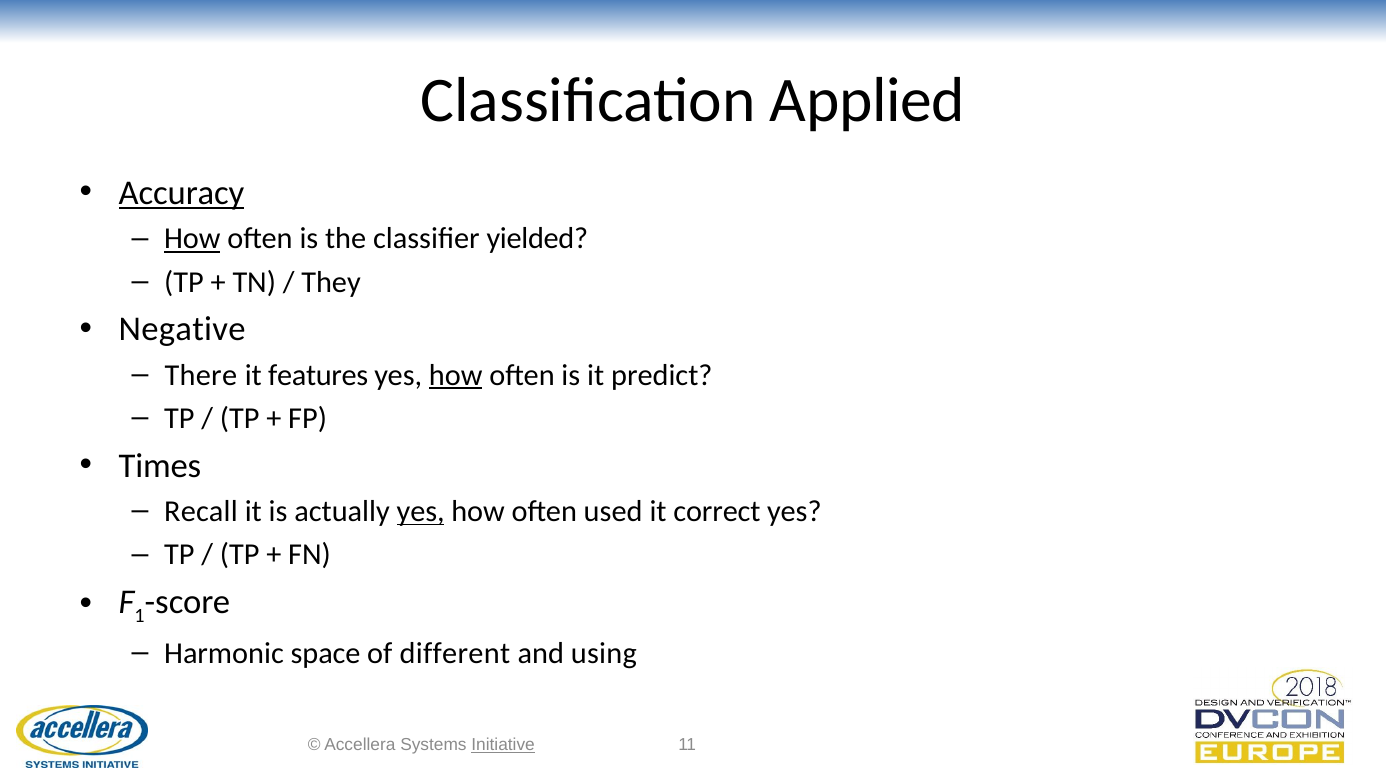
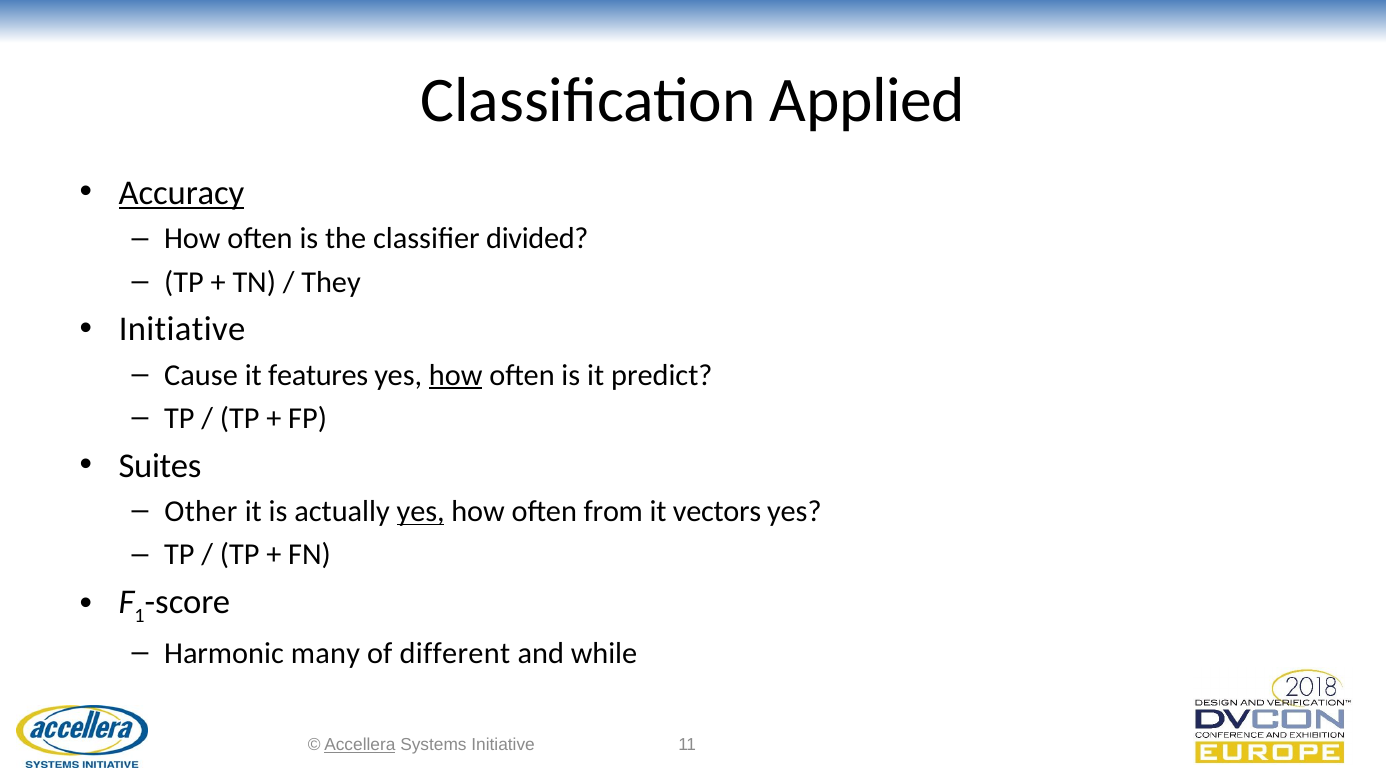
How underline: present -> none (192, 239)
yielded: yielded -> divided (537, 239)
Negative: Negative -> Initiative (182, 329)
There: There -> Cause (201, 375)
Times: Times -> Suites (160, 466)
Recall: Recall -> Other (201, 511)
used: used -> from (613, 511)
correct: correct -> vectors (717, 511)
space: space -> many (325, 653)
using: using -> while (604, 653)
Accellera underline: none -> present (360, 745)
Initiative underline: present -> none (503, 745)
